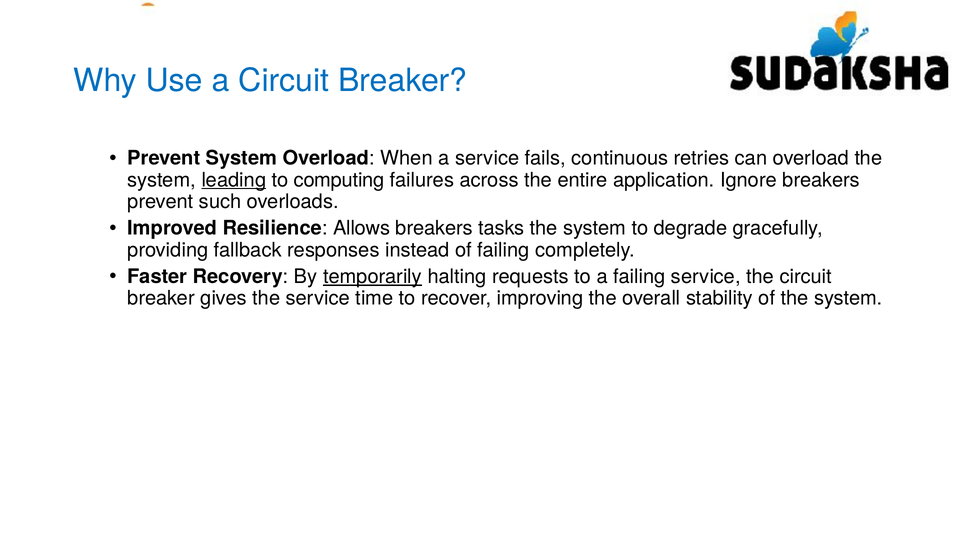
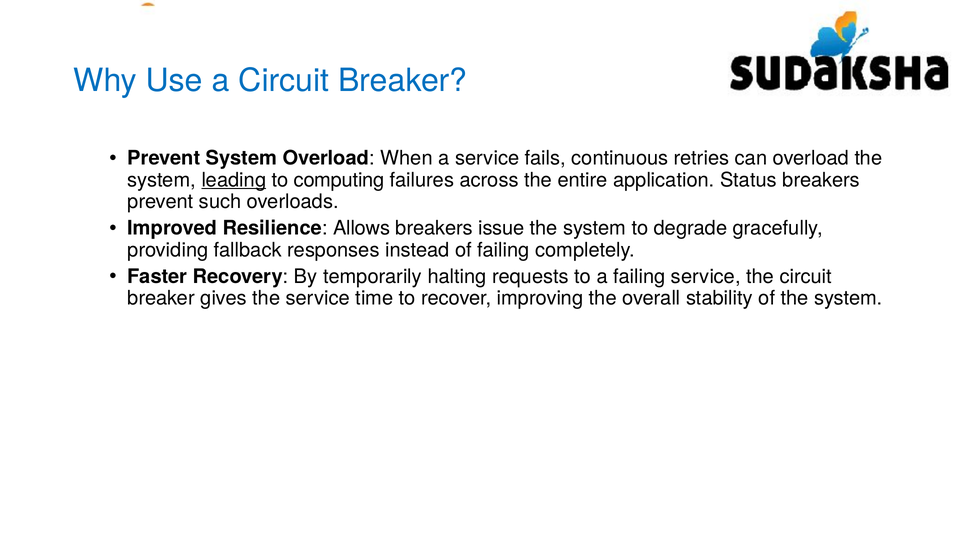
Ignore: Ignore -> Status (748, 180)
tasks: tasks -> issue (501, 228)
temporarily underline: present -> none (373, 277)
